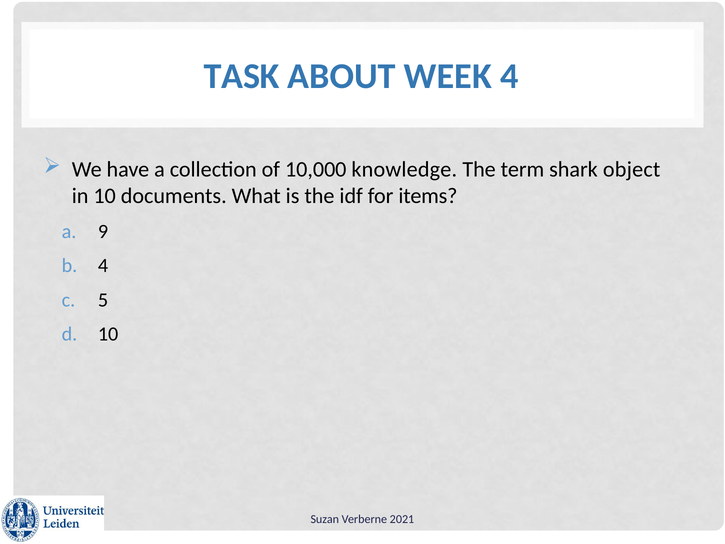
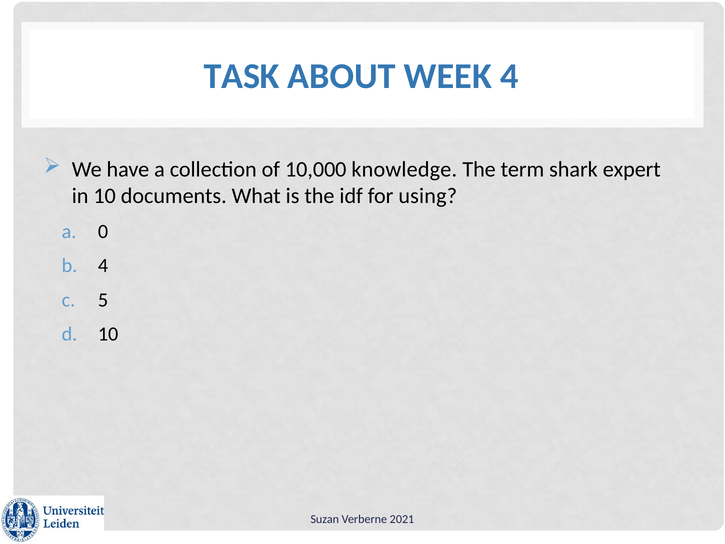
object: object -> expert (632, 170)
items: items -> using (428, 196)
9: 9 -> 0 (103, 231)
